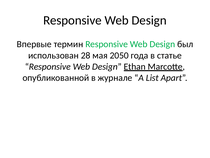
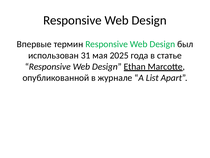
28: 28 -> 31 (86, 55)
2050: 2050 -> 2025 (119, 55)
